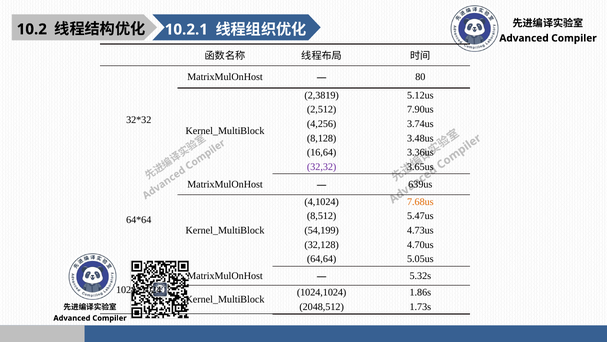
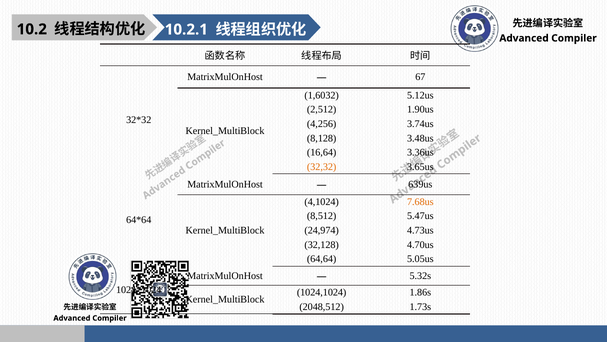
80: 80 -> 67 (420, 77)
2,3819: 2,3819 -> 1,6032 (322, 95)
7.90us: 7.90us -> 1.90us (420, 109)
32,32 colour: purple -> orange (322, 167)
54,199: 54,199 -> 24,974 (322, 230)
